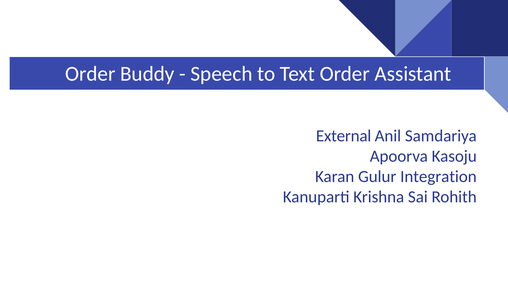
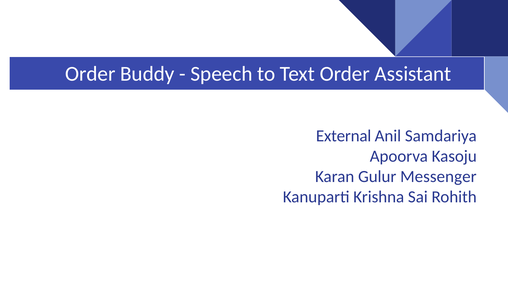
Integration: Integration -> Messenger (438, 176)
